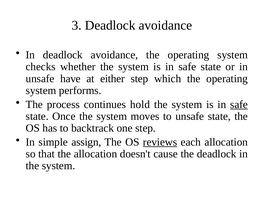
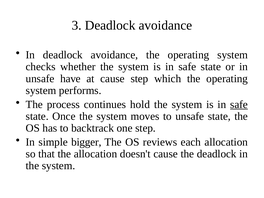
at either: either -> cause (112, 79)
assign: assign -> bigger (86, 142)
reviews underline: present -> none (160, 142)
